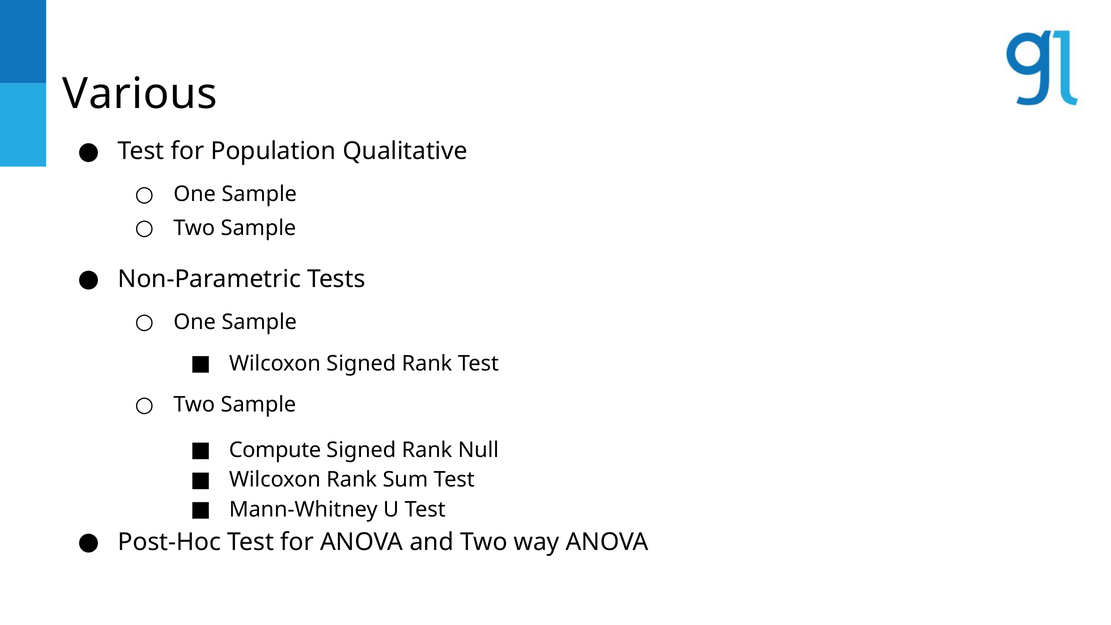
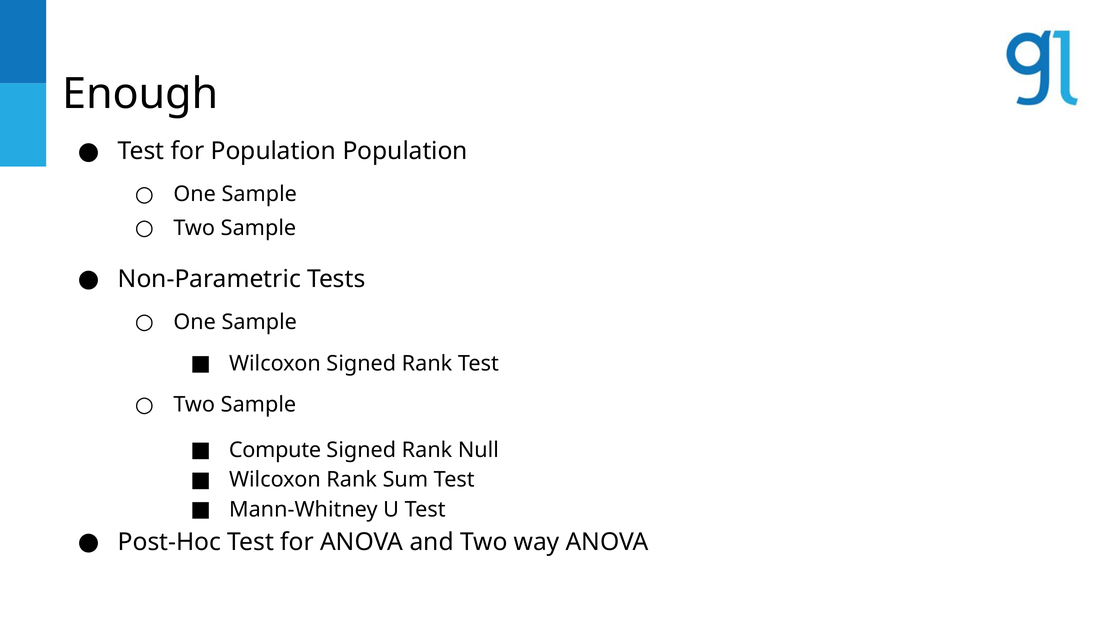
Various: Various -> Enough (140, 94)
Population Qualitative: Qualitative -> Population (405, 151)
